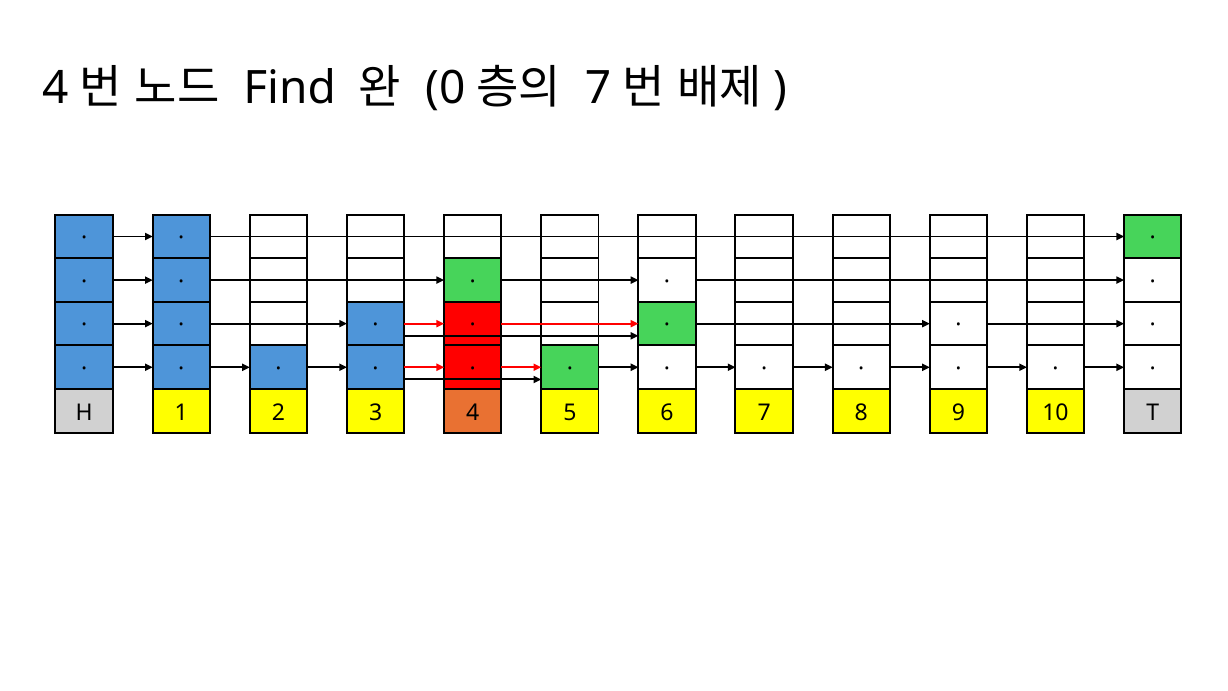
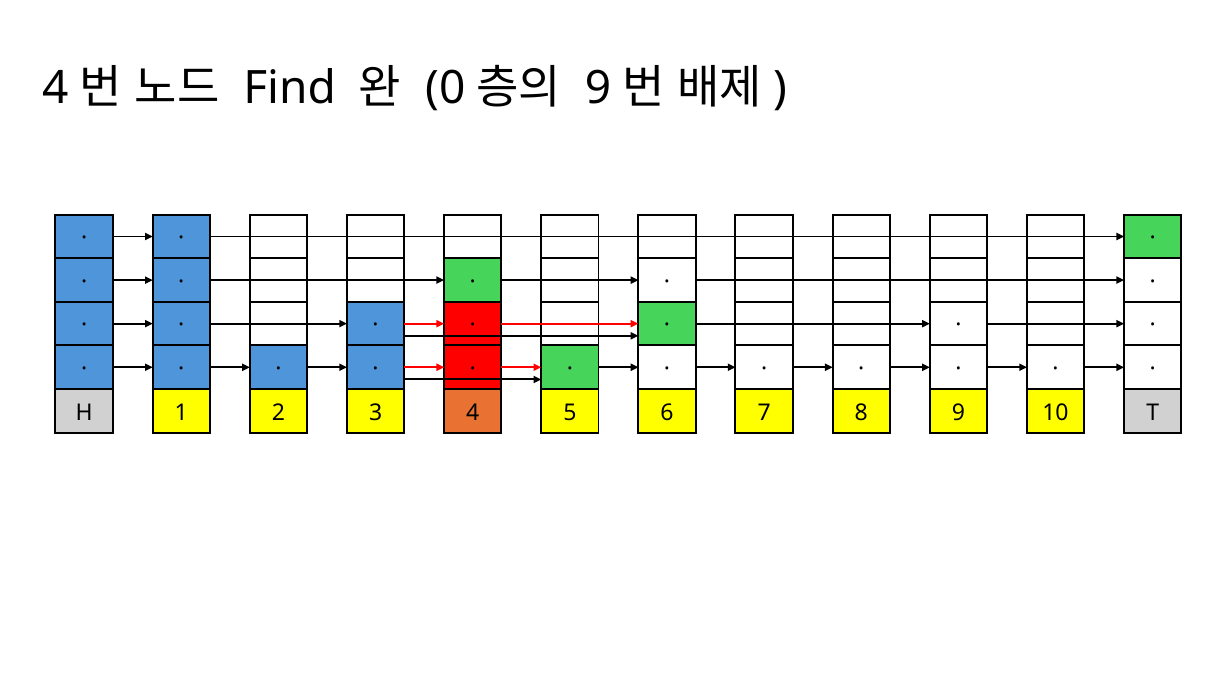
7: 7 -> 9 (598, 88)
